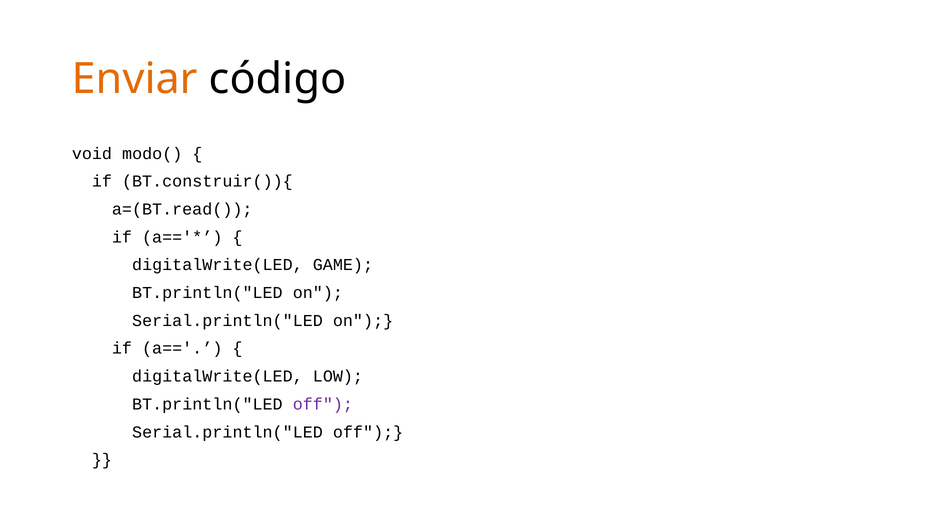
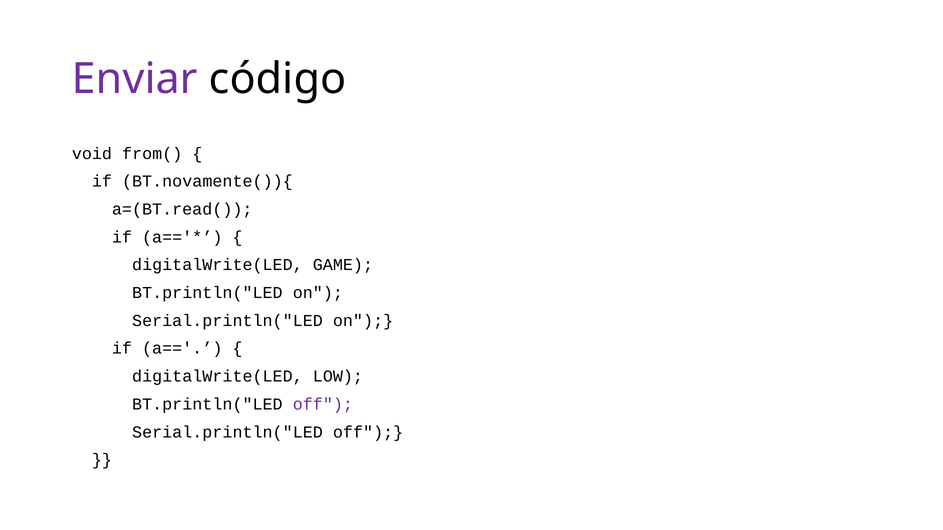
Enviar colour: orange -> purple (135, 79)
modo(: modo( -> from( (152, 154)
BT.construir()){: BT.construir()){ -> BT.novamente()){ (207, 182)
